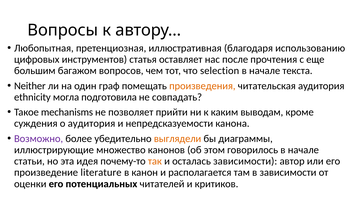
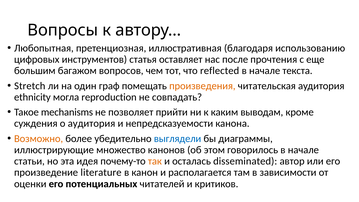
selection: selection -> reflected (220, 71)
Neither: Neither -> Stretch (30, 86)
подготовила: подготовила -> reproduction (109, 97)
Возможно colour: purple -> orange (39, 139)
выглядели colour: orange -> blue (178, 139)
осталась зависимости: зависимости -> disseminated (245, 161)
